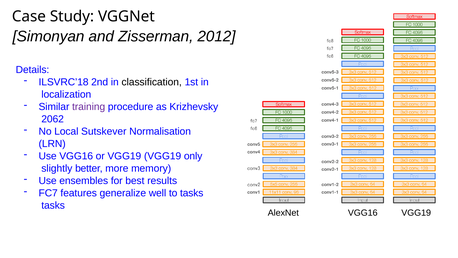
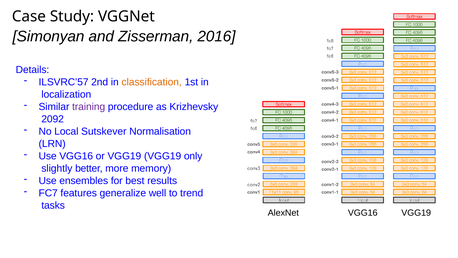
2012: 2012 -> 2016 (216, 37)
ILSVRC’18: ILSVRC’18 -> ILSVRC’57 (64, 82)
classification colour: black -> orange (152, 82)
2062: 2062 -> 2092 (53, 119)
to tasks: tasks -> trend (192, 193)
